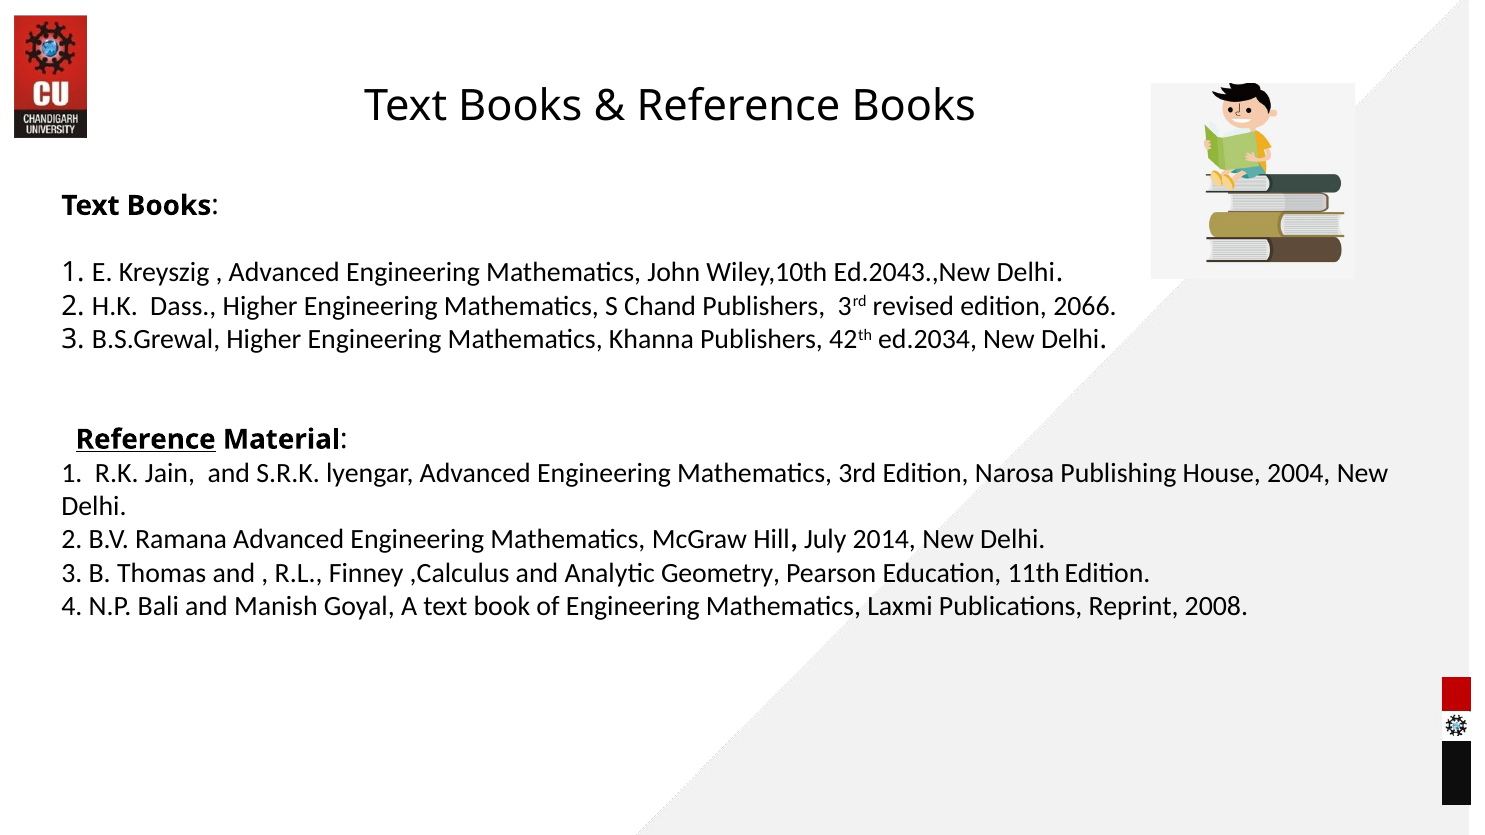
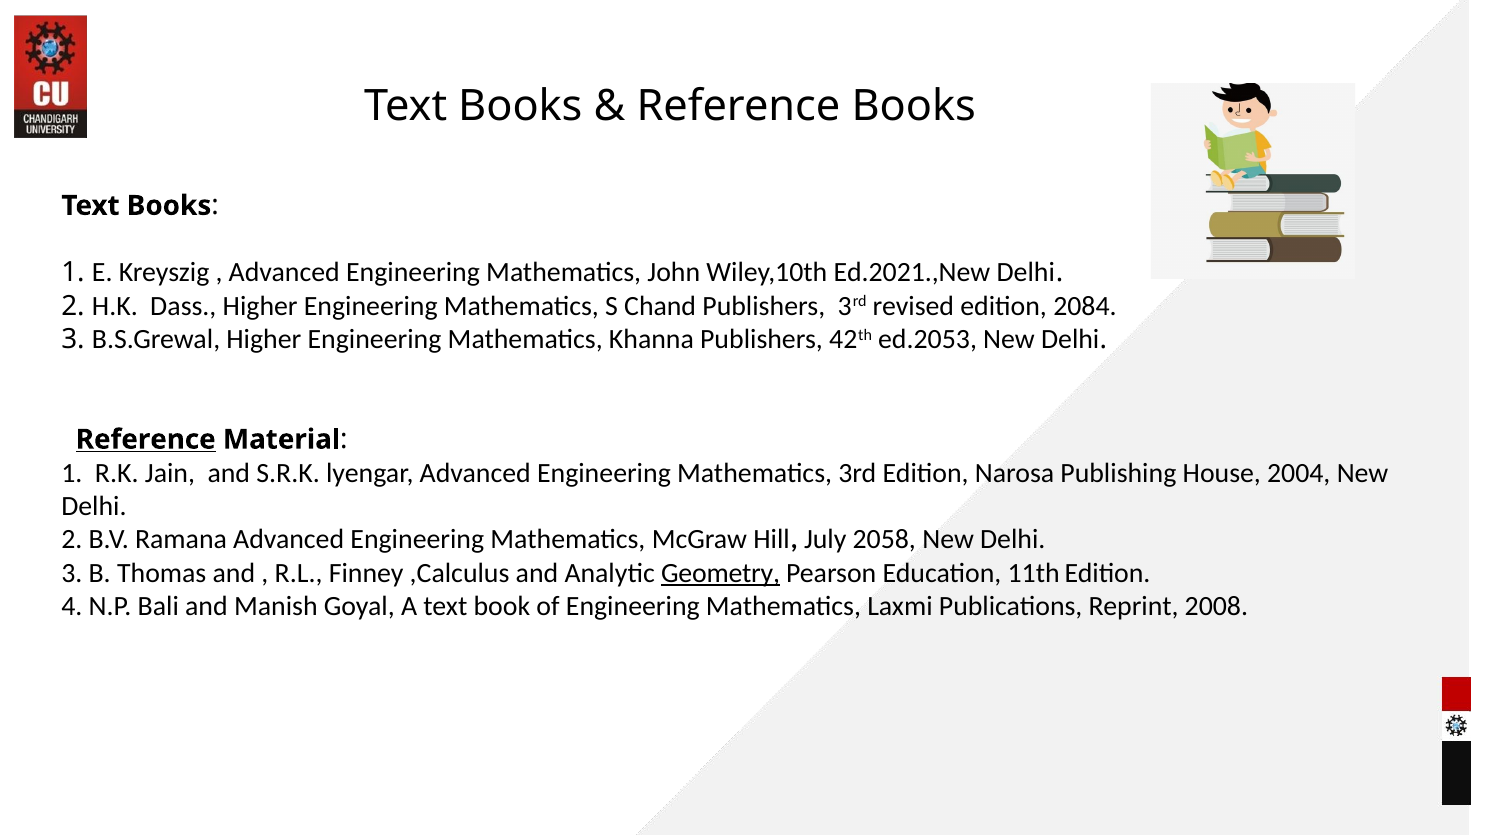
Ed.2043.,New: Ed.2043.,New -> Ed.2021.,New (912, 273)
2066: 2066 -> 2084 (1085, 306)
ed.2034: ed.2034 -> ed.2053 (928, 339)
2014: 2014 -> 2058 (884, 540)
Geometry underline: none -> present (721, 573)
